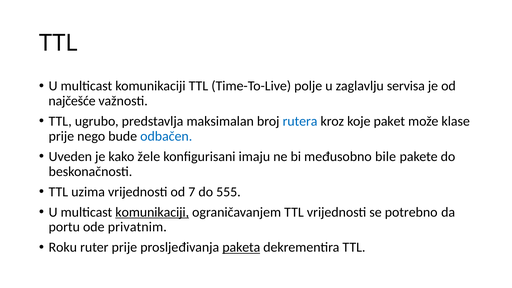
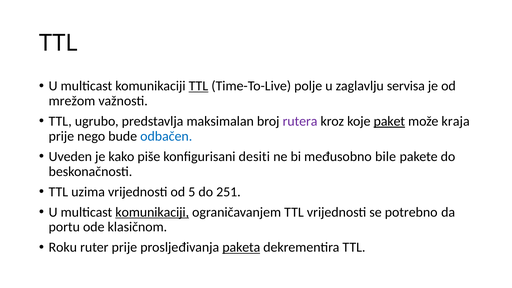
TTL underline: none -> present (198, 86)
najčešće: najčešće -> mrežom (72, 101)
rutera colour: blue -> purple (300, 121)
paket underline: none -> present (389, 121)
klase: klase -> kraja (456, 121)
žele: žele -> piše (149, 157)
imaju: imaju -> desiti (254, 157)
7: 7 -> 5 (192, 192)
555: 555 -> 251 (228, 192)
privatnim: privatnim -> klasičnom (137, 227)
